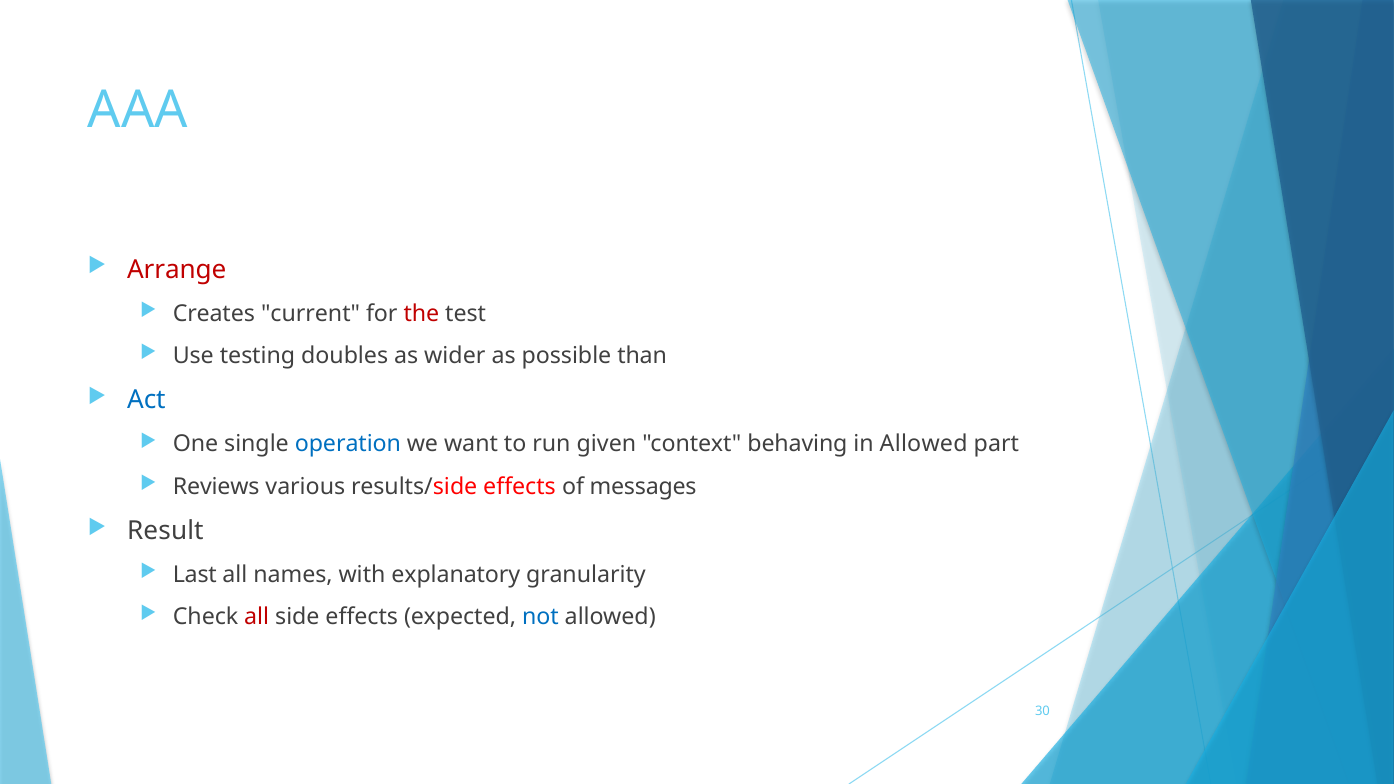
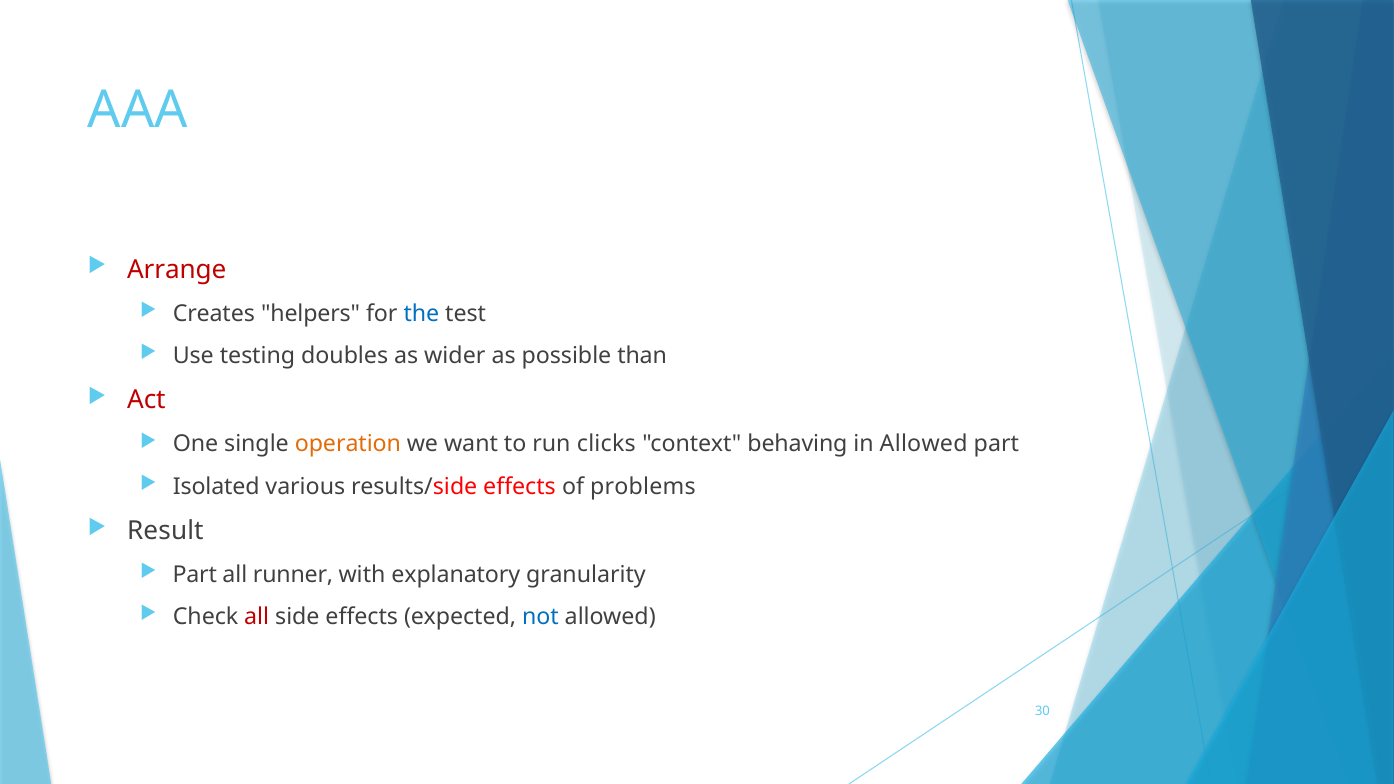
current: current -> helpers (311, 314)
the colour: red -> blue (421, 314)
Act colour: blue -> red (146, 400)
operation colour: blue -> orange (348, 444)
given: given -> clicks (606, 444)
Reviews: Reviews -> Isolated (216, 487)
messages: messages -> problems (643, 487)
Last: Last -> Part (195, 575)
names: names -> runner (293, 575)
